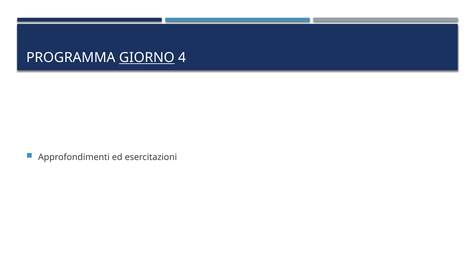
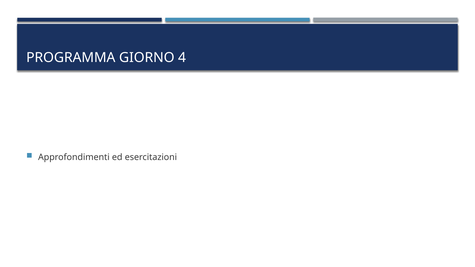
GIORNO underline: present -> none (147, 58)
